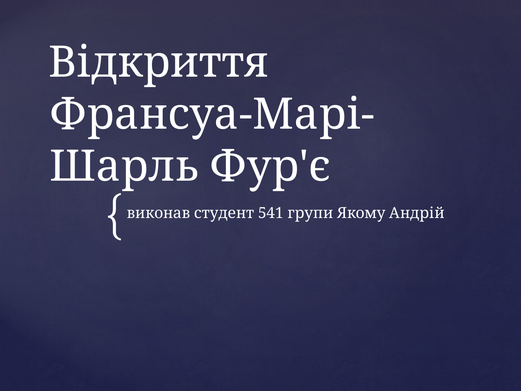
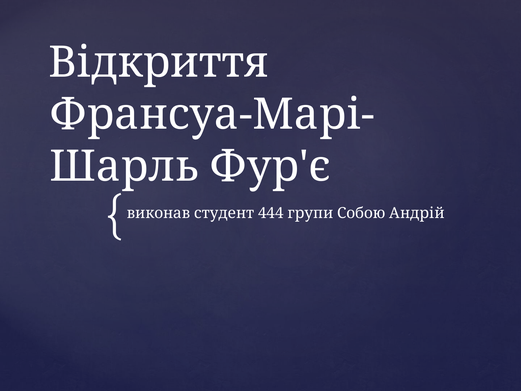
541: 541 -> 444 (271, 213)
Якому: Якому -> Собою (361, 213)
